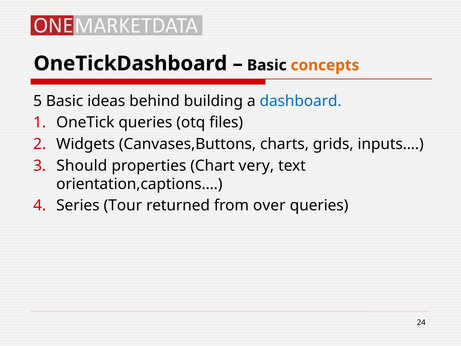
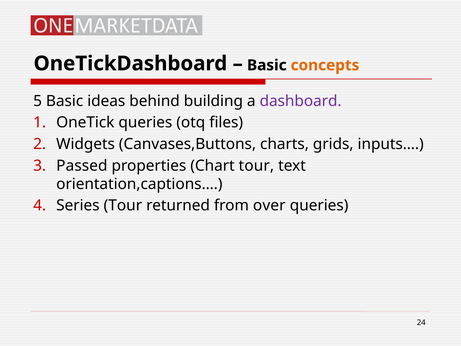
dashboard colour: blue -> purple (301, 101)
Should: Should -> Passed (82, 165)
Chart very: very -> tour (256, 165)
